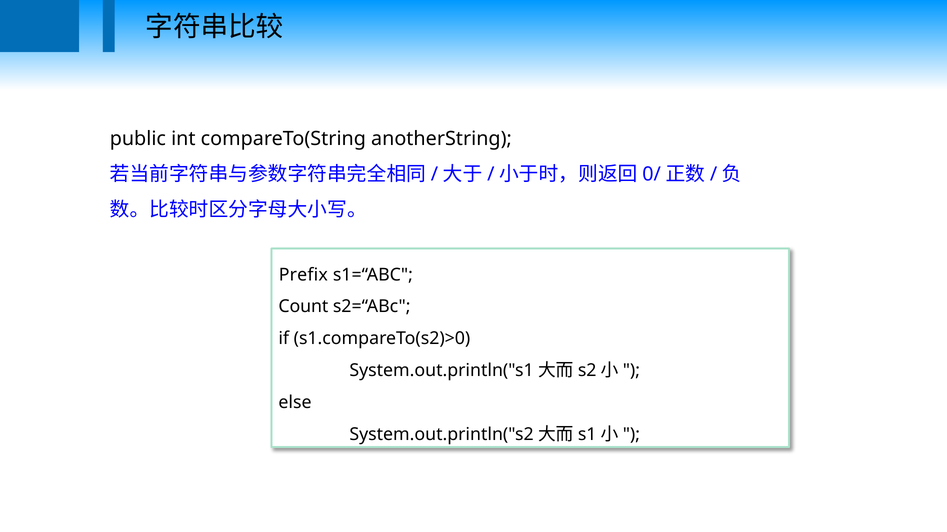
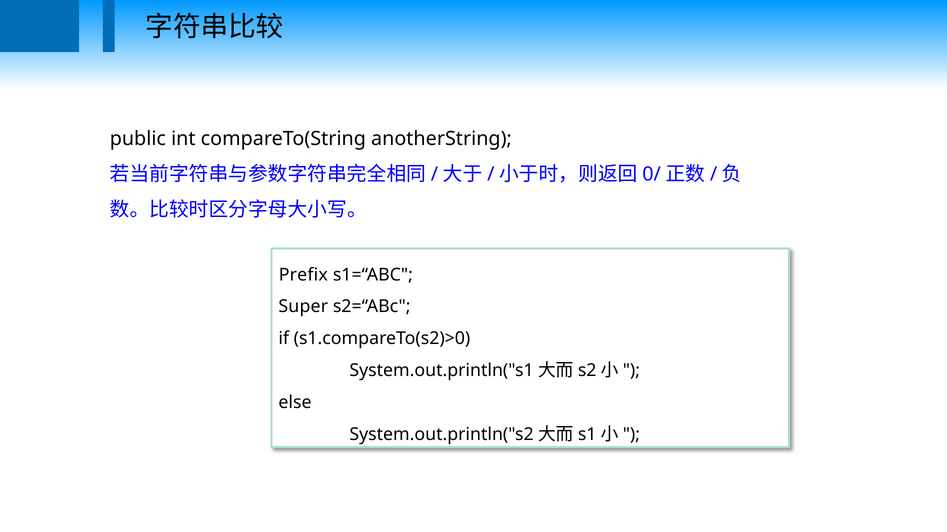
Count: Count -> Super (303, 307)
